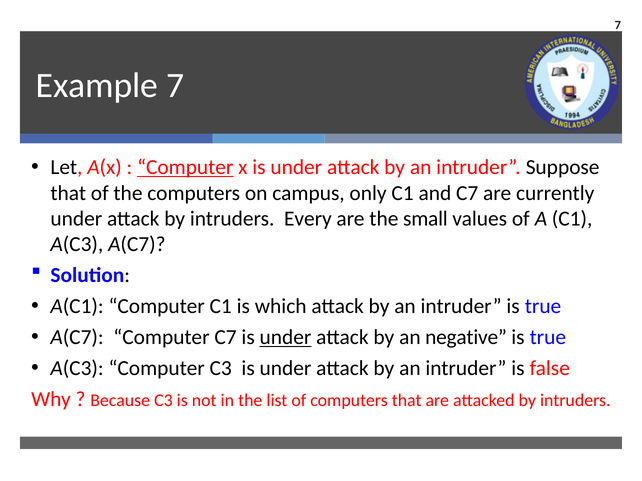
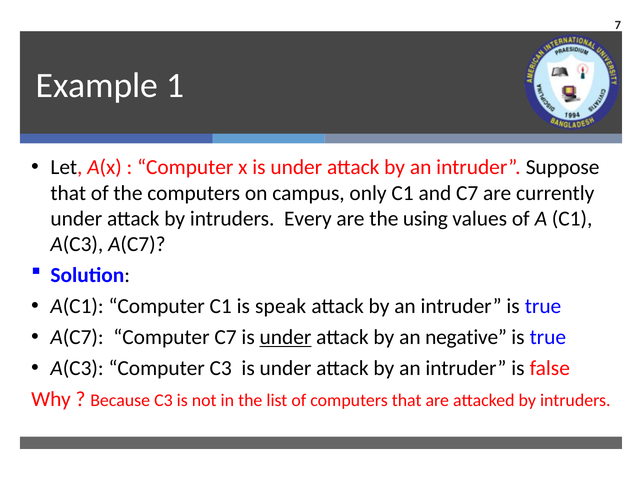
Example 7: 7 -> 1 (175, 86)
Computer underline: present -> none (185, 167)
small: small -> using (425, 219)
which: which -> speak (281, 307)
